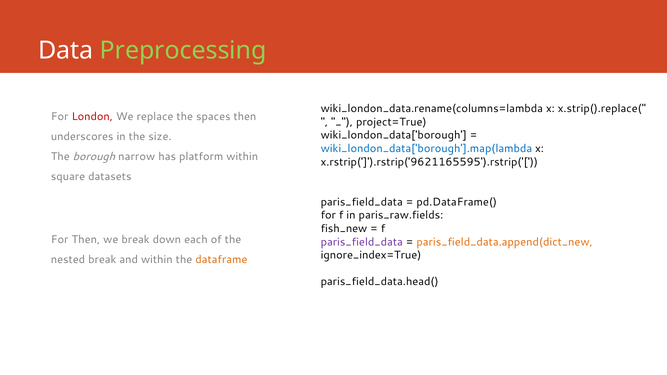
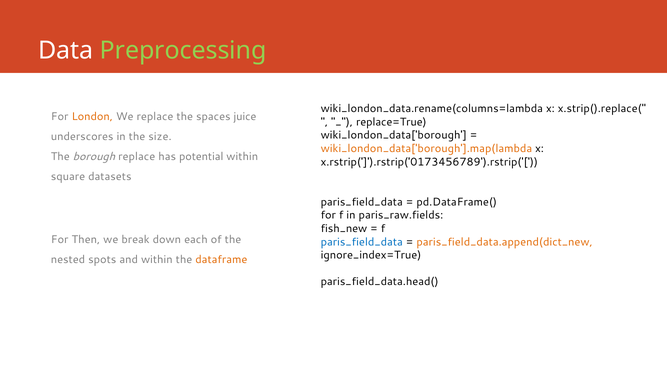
London colour: red -> orange (92, 116)
spaces then: then -> juice (245, 116)
project=True: project=True -> replace=True (391, 122)
wiki_london_data['borough'].map(lambda colour: blue -> orange (426, 149)
borough narrow: narrow -> replace (137, 156)
platform: platform -> potential (201, 156)
x.rstrip(']').rstrip('9621165595').rstrip('[: x.rstrip(']').rstrip('9621165595').rstrip('[ -> x.rstrip(']').rstrip('0173456789').rstrip('[ (429, 162)
paris_field_data colour: purple -> blue (362, 242)
nested break: break -> spots (102, 260)
